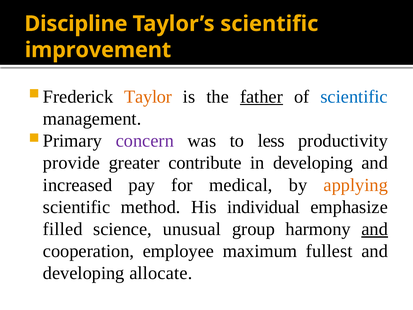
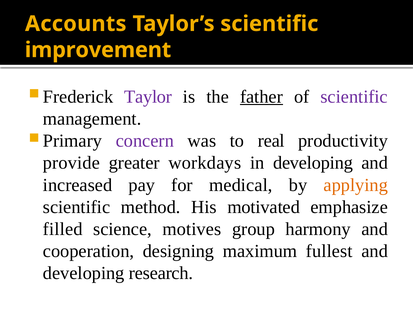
Discipline: Discipline -> Accounts (76, 24)
Taylor colour: orange -> purple (148, 97)
scientific colour: blue -> purple (354, 97)
less: less -> real (271, 141)
contribute: contribute -> workdays (205, 163)
individual: individual -> motivated (264, 207)
unusual: unusual -> motives (192, 229)
and underline: present -> none (375, 229)
employee: employee -> designing (178, 251)
allocate: allocate -> research (161, 273)
